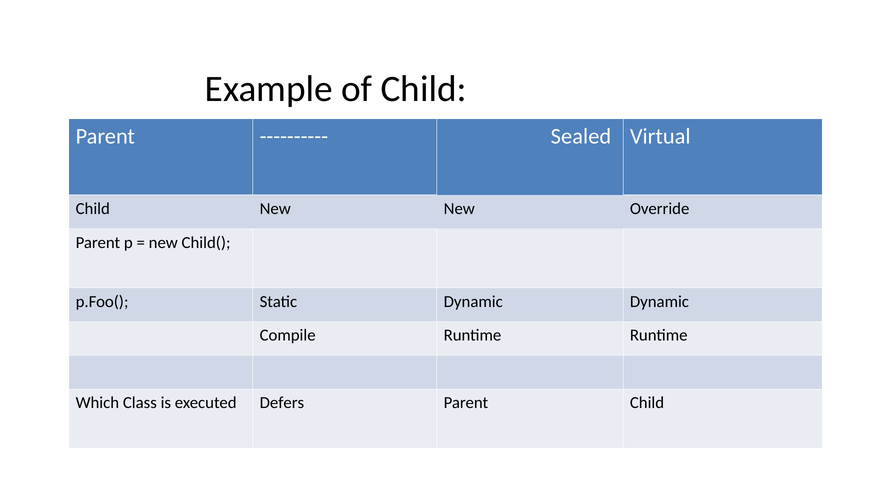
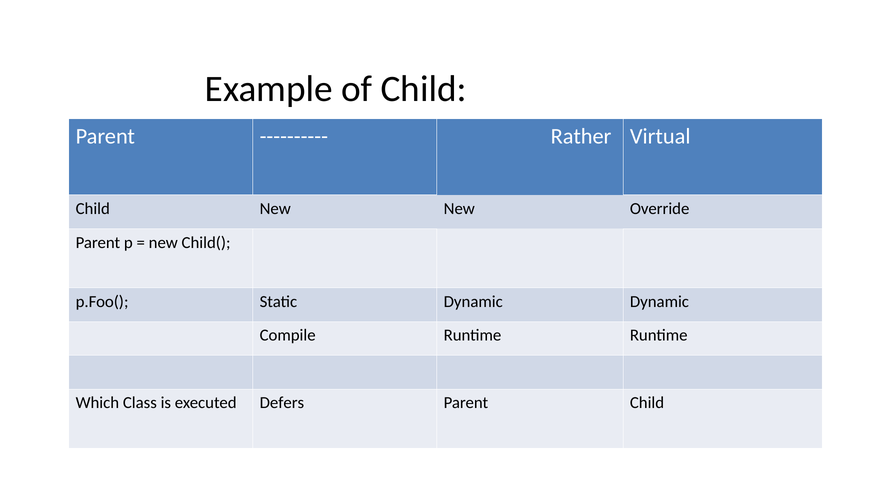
Sealed: Sealed -> Rather (581, 136)
